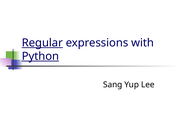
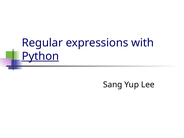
Regular underline: present -> none (42, 43)
